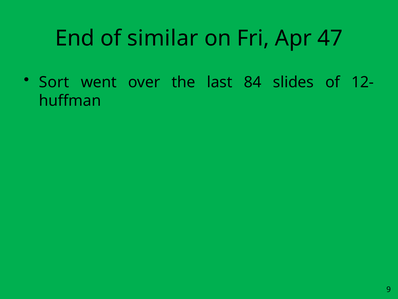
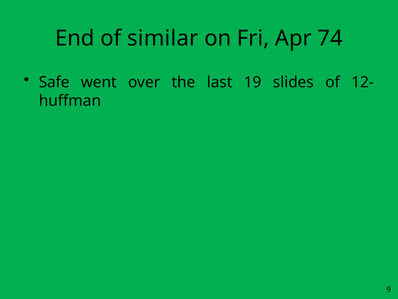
47: 47 -> 74 (330, 38)
Sort: Sort -> Safe (54, 82)
84: 84 -> 19 (253, 82)
